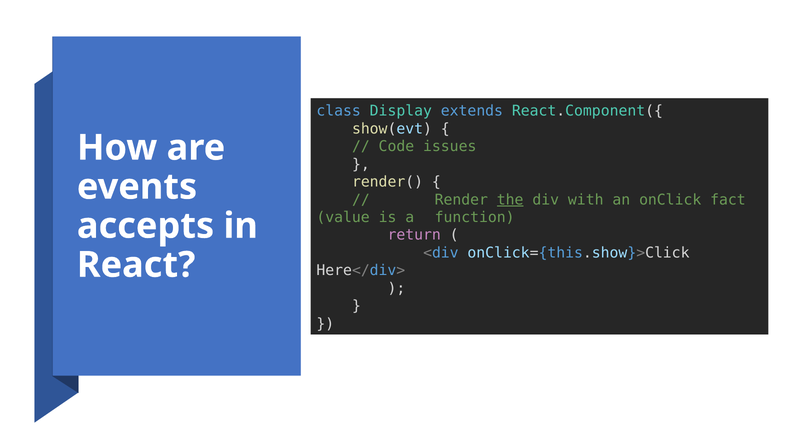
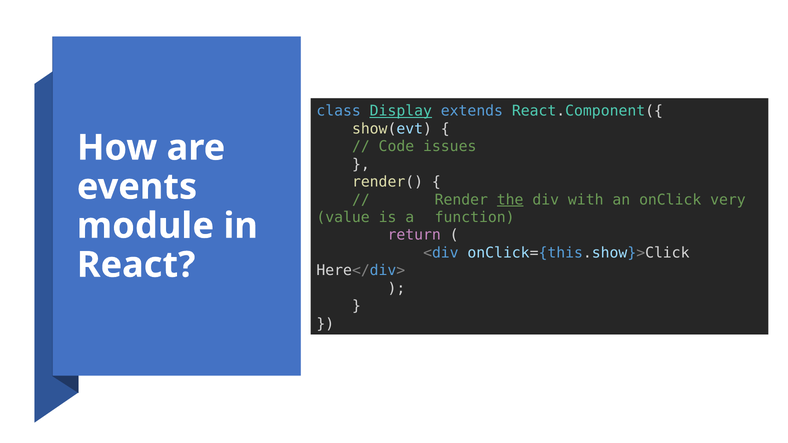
Display underline: none -> present (401, 111)
fact: fact -> very (728, 200)
accepts: accepts -> module (145, 226)
